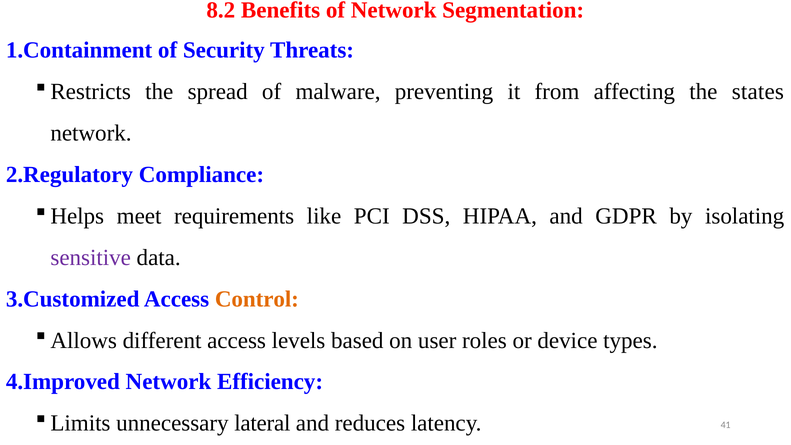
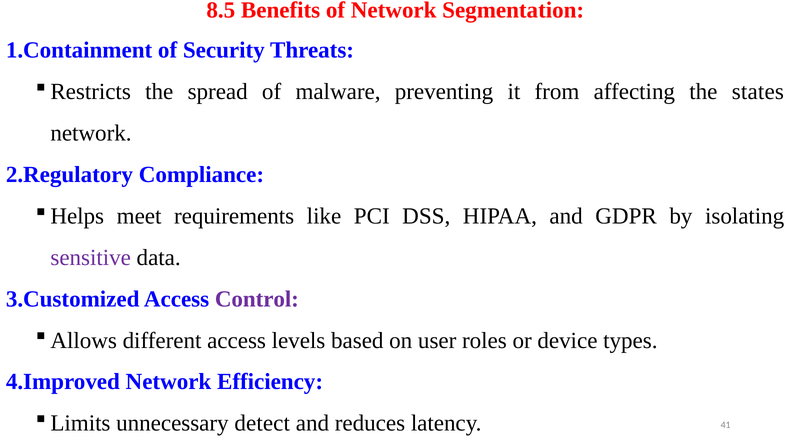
8.2: 8.2 -> 8.5 (221, 10)
Control colour: orange -> purple (257, 299)
lateral: lateral -> detect (262, 423)
